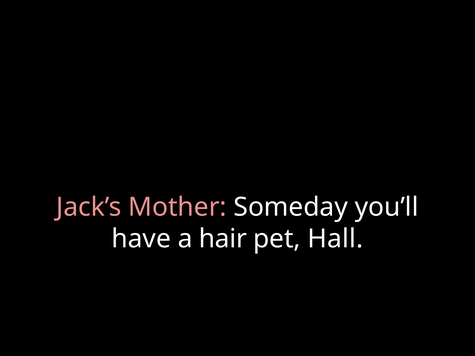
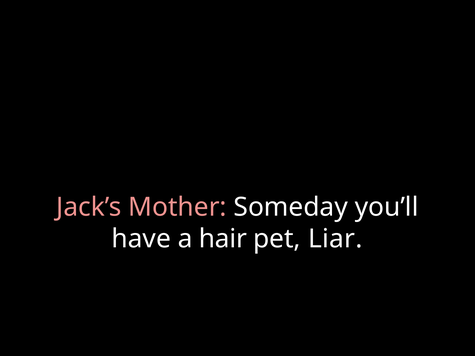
Hall: Hall -> Liar (335, 239)
